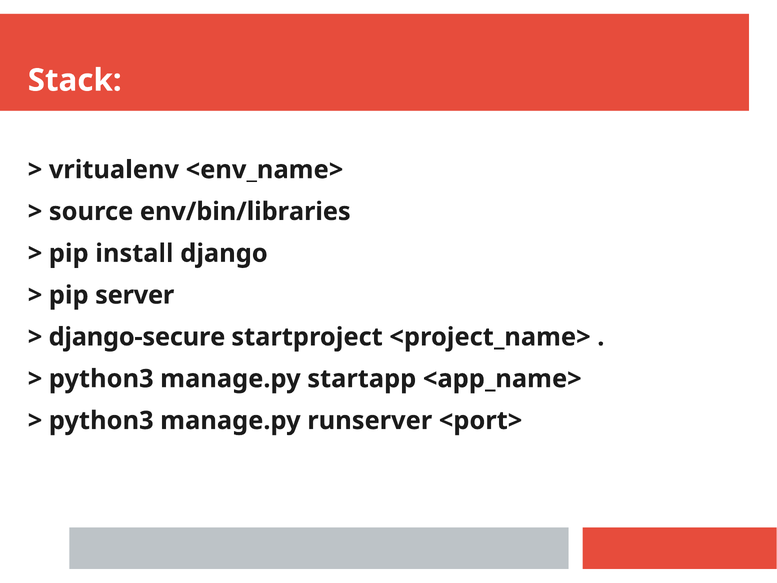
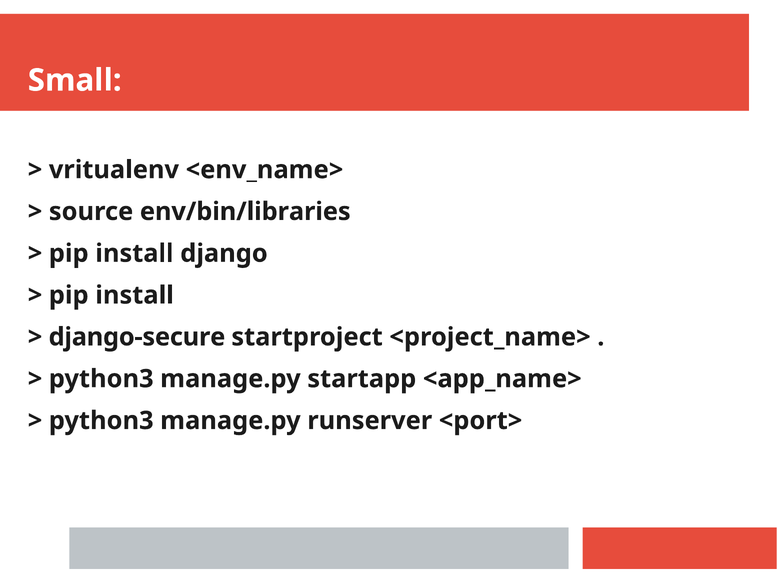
Stack: Stack -> Small (75, 80)
server: server -> install (135, 295)
